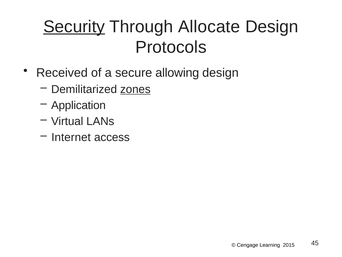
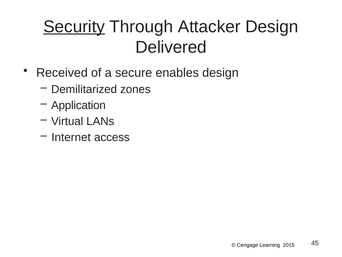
Allocate: Allocate -> Attacker (209, 27)
Protocols: Protocols -> Delivered (171, 47)
allowing: allowing -> enables (177, 73)
zones underline: present -> none (135, 89)
